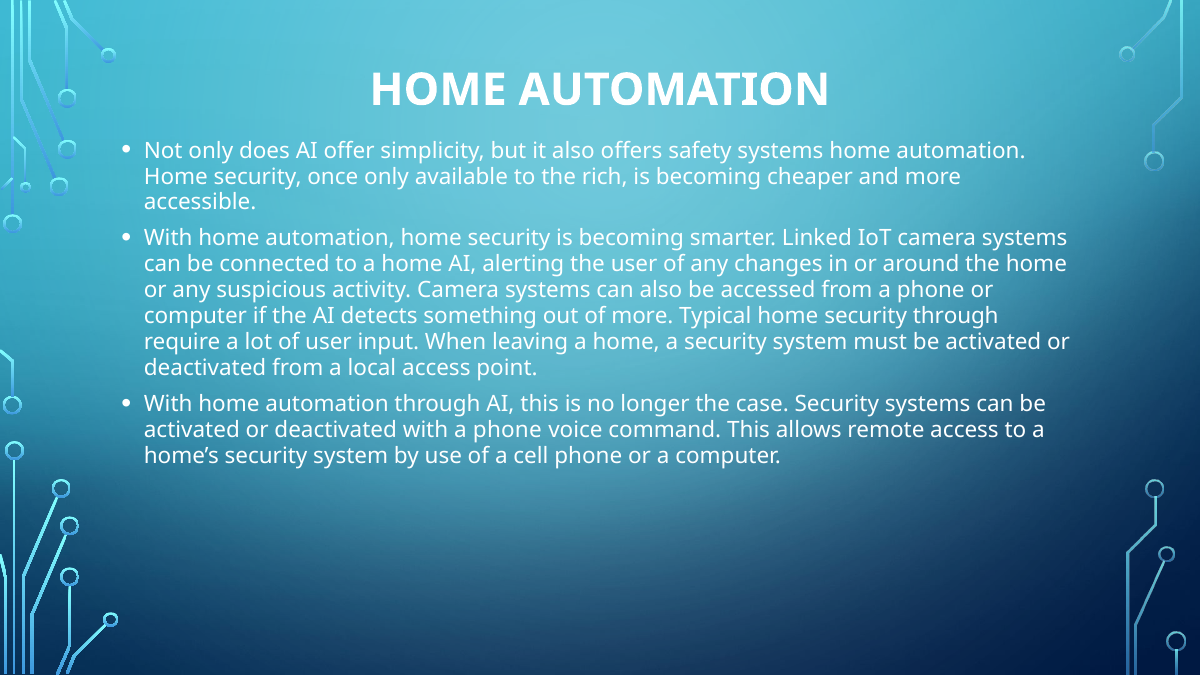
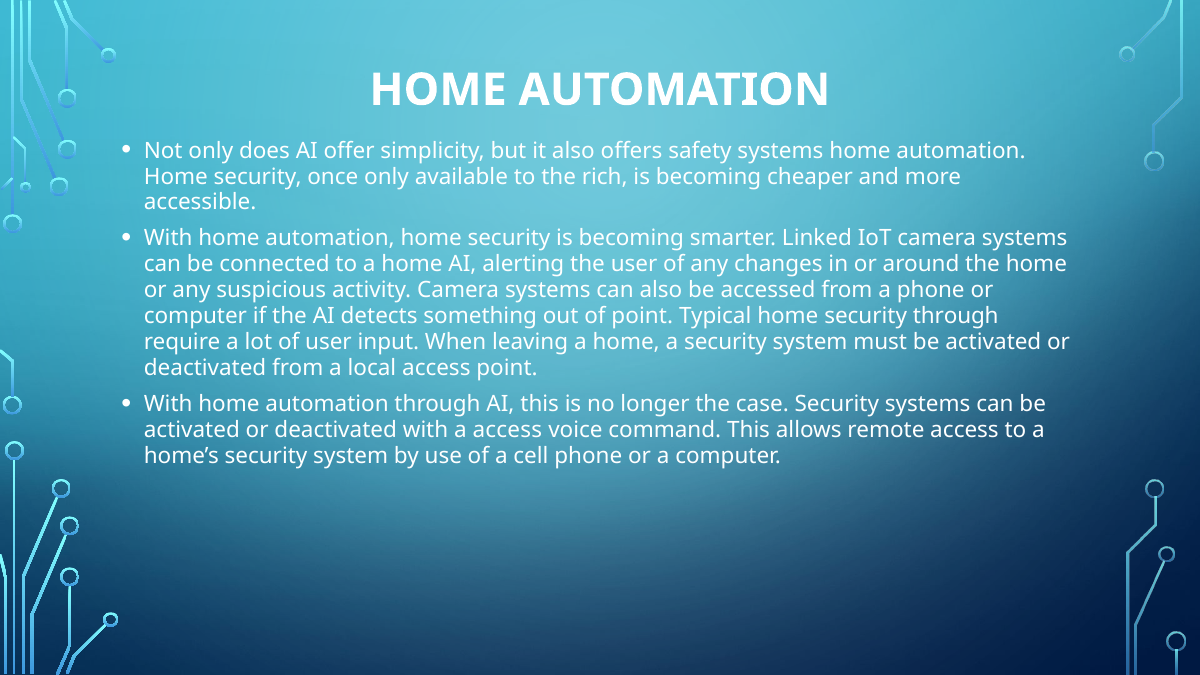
of more: more -> point (642, 316)
with a phone: phone -> access (507, 430)
